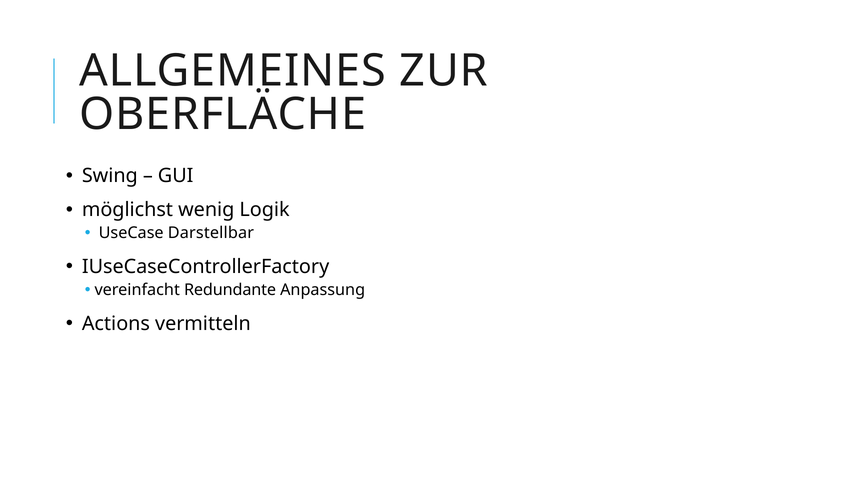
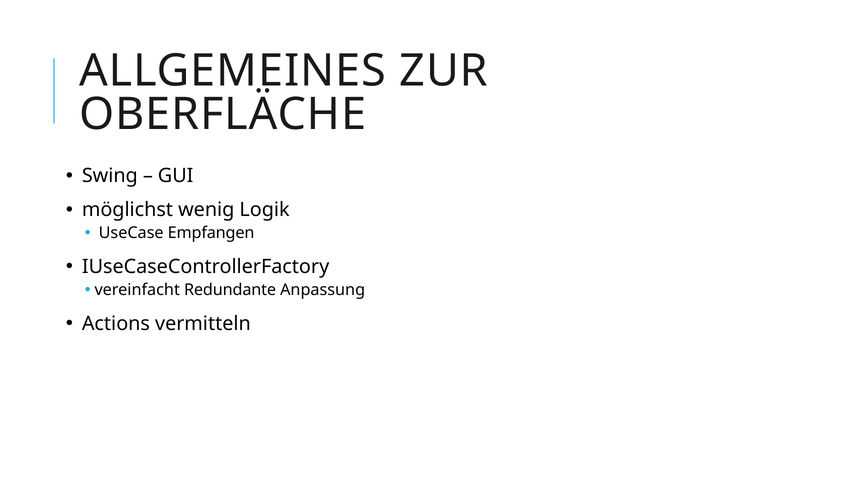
Darstellbar: Darstellbar -> Empfangen (211, 233)
